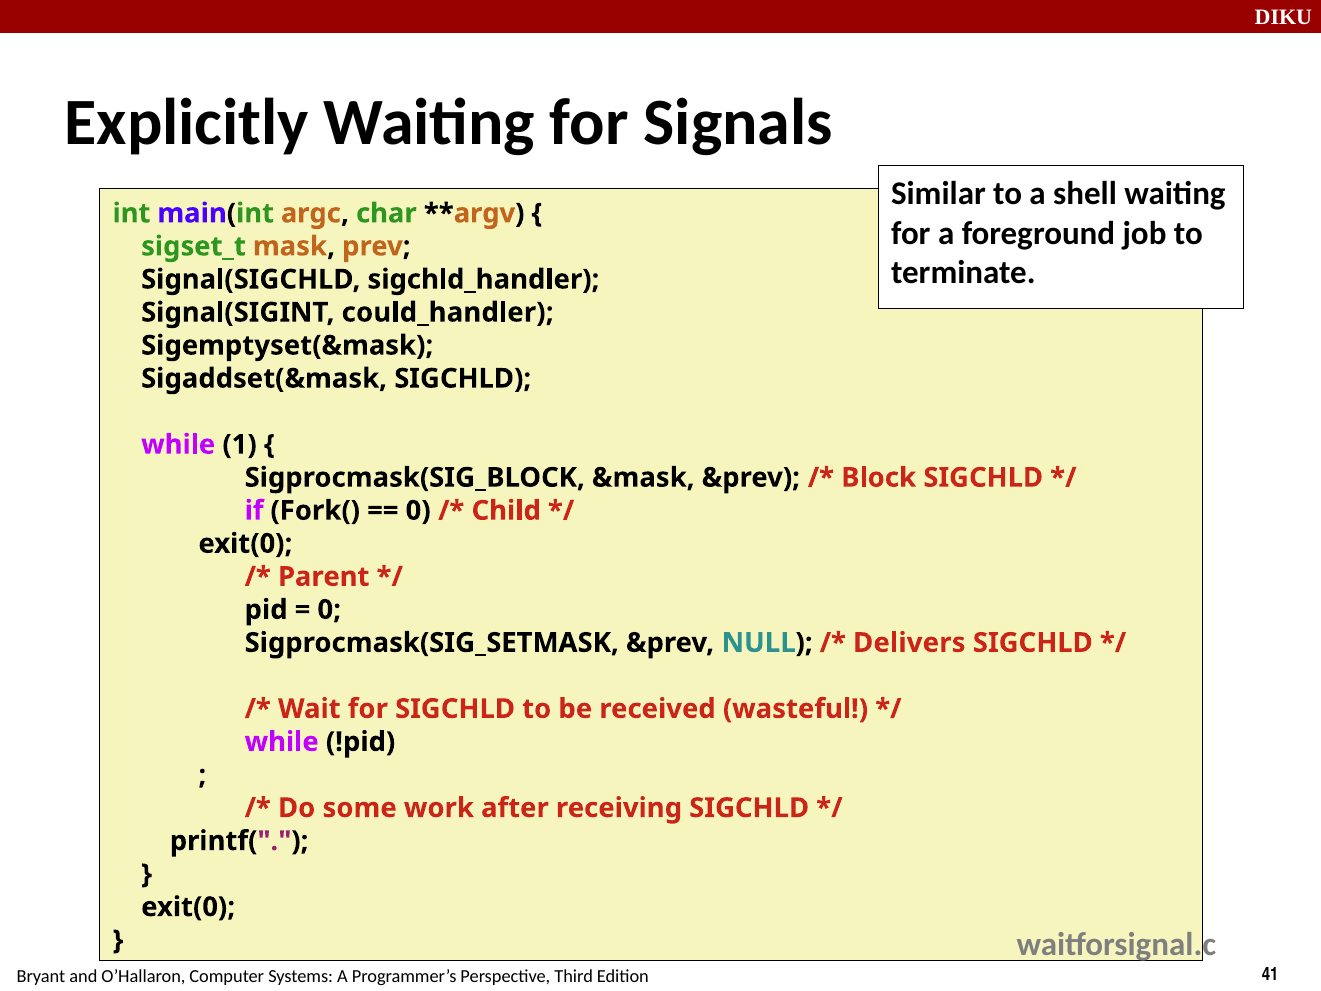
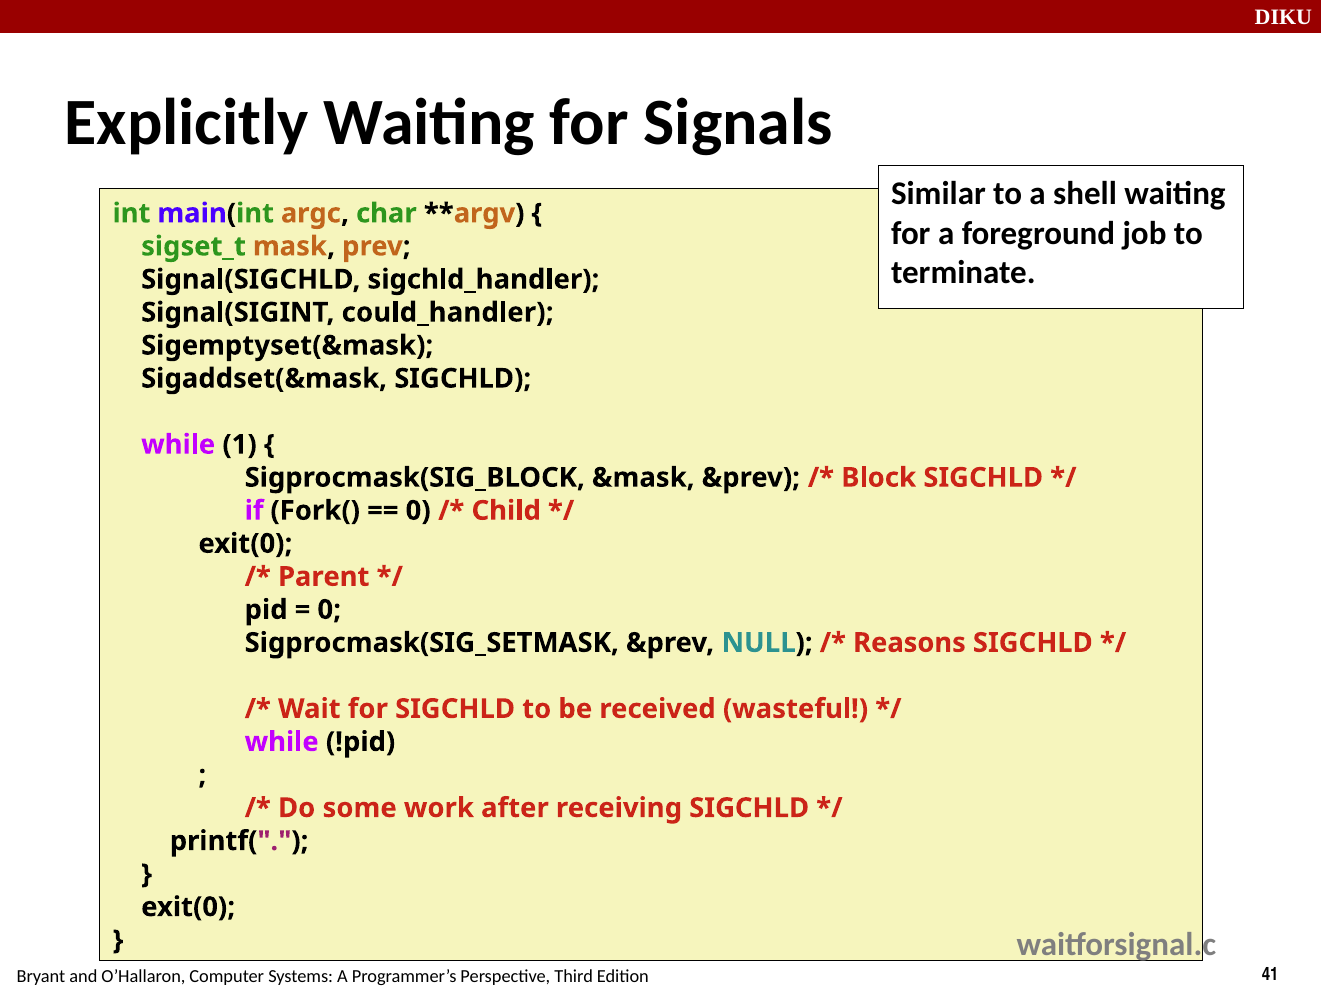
Delivers: Delivers -> Reasons (909, 643)
